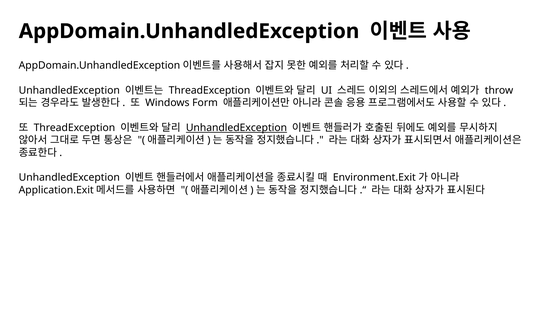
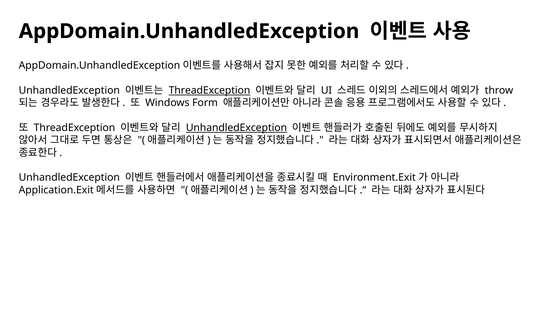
ThreadException underline: none -> present (209, 90)
